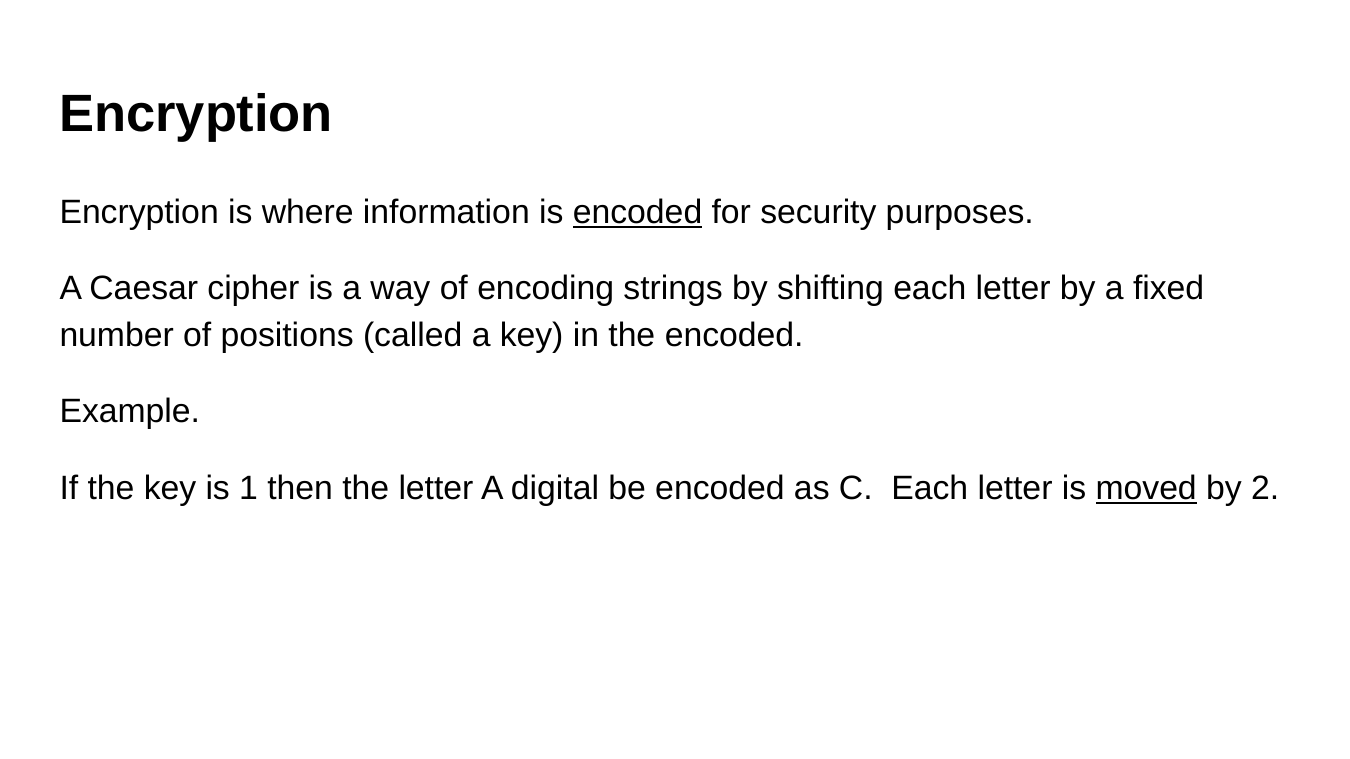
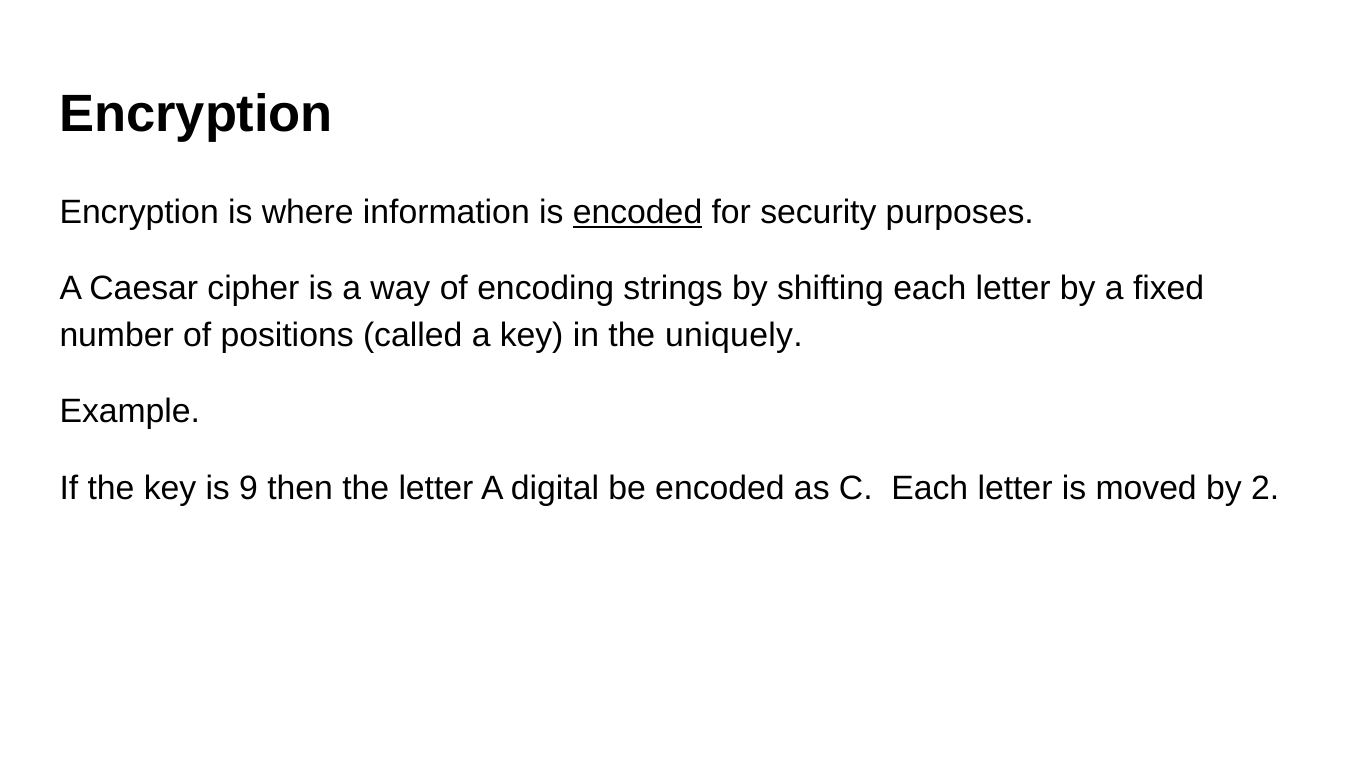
the encoded: encoded -> uniquely (734, 335)
1: 1 -> 9 (249, 488)
moved underline: present -> none (1146, 488)
